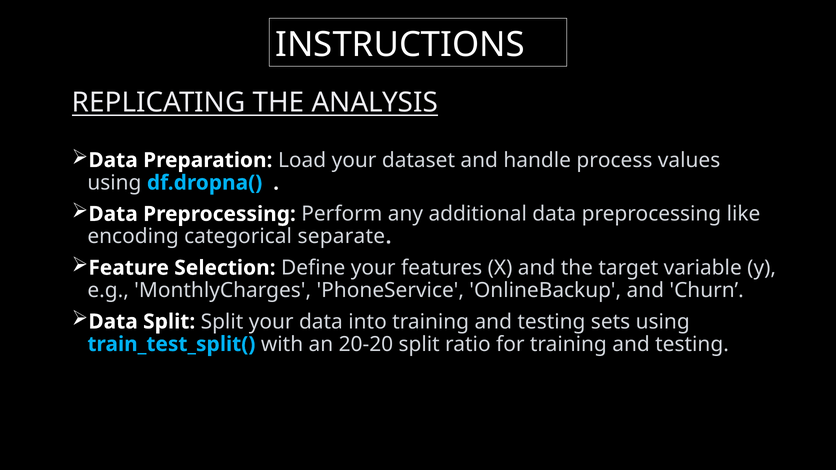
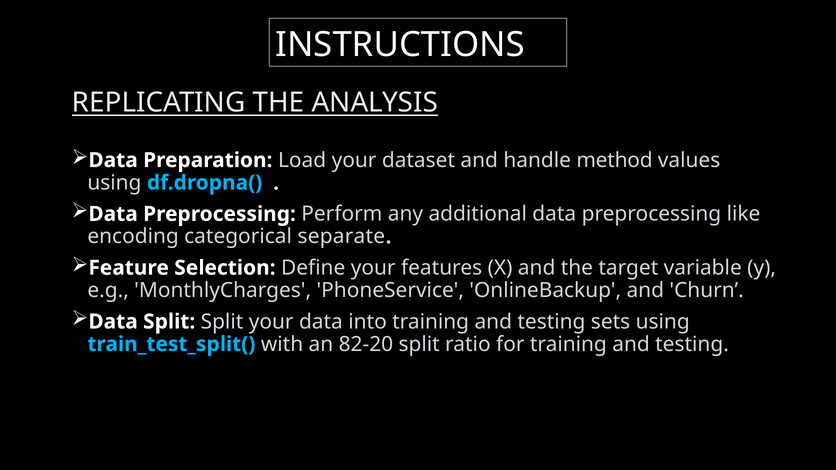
process: process -> method (615, 160)
20-20: 20-20 -> 82-20 (366, 344)
